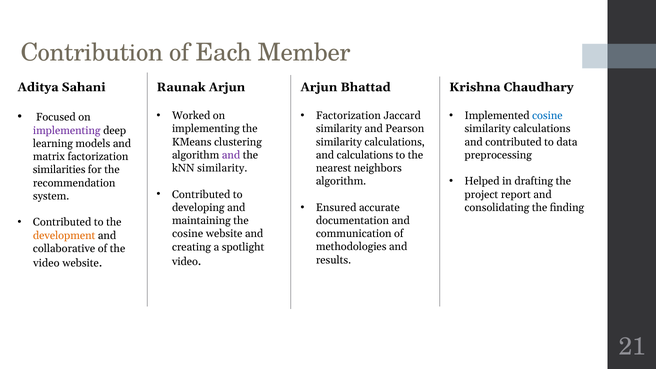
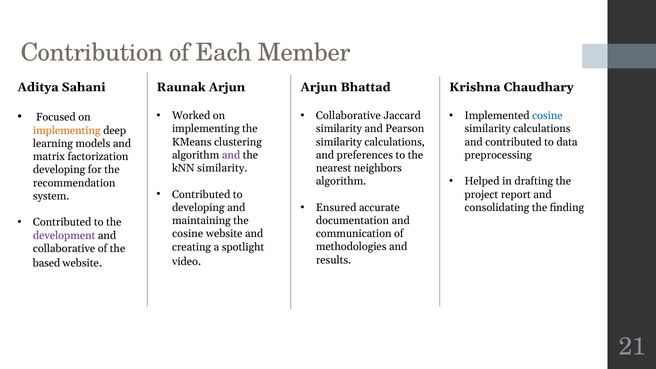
Factorization: Factorization -> Collaborative (348, 116)
implementing colour: purple -> orange (67, 131)
and calculations: calculations -> preferences (365, 155)
similarities: similarities -> developing (59, 170)
development colour: orange -> purple (64, 235)
video: video -> based (46, 263)
